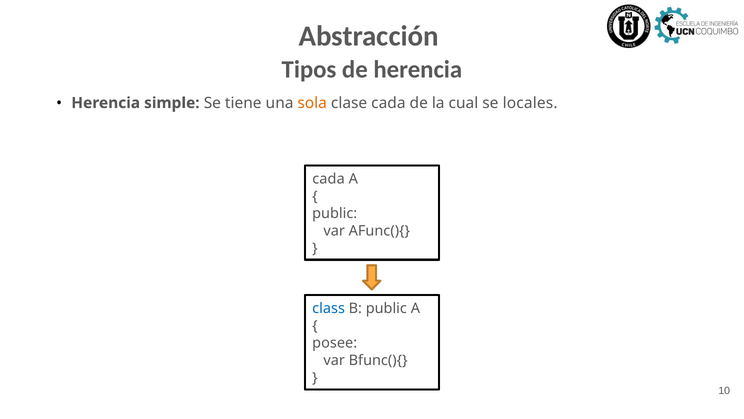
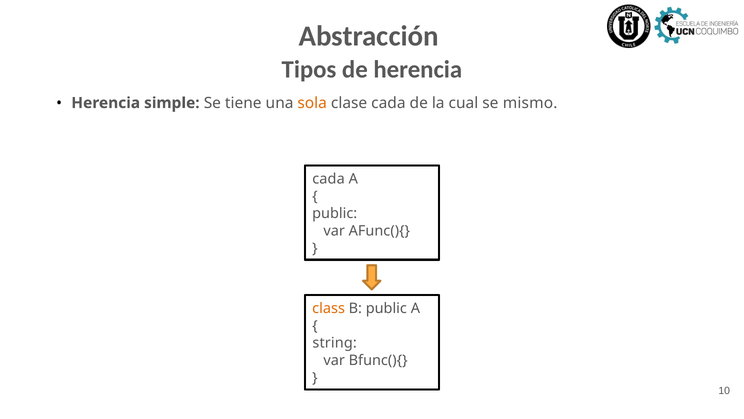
locales: locales -> mismo (530, 103)
class colour: blue -> orange (329, 308)
posee: posee -> string (335, 343)
